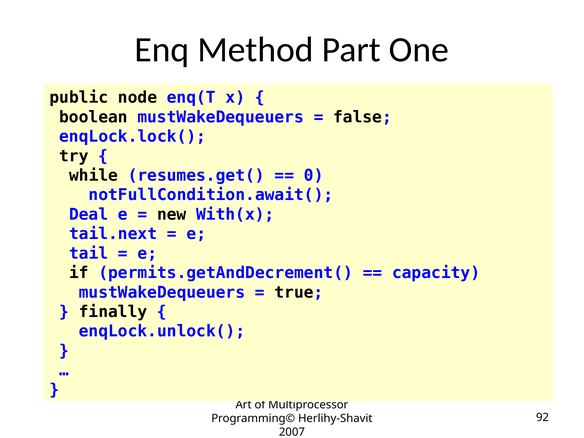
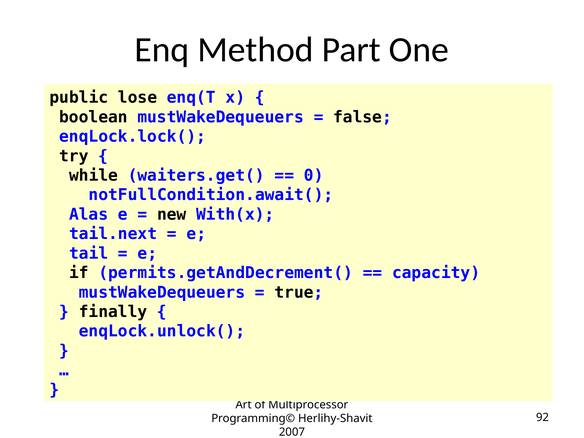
node: node -> lose (138, 98)
resumes.get(: resumes.get( -> waiters.get( (196, 175)
Deal: Deal -> Alas (89, 214)
